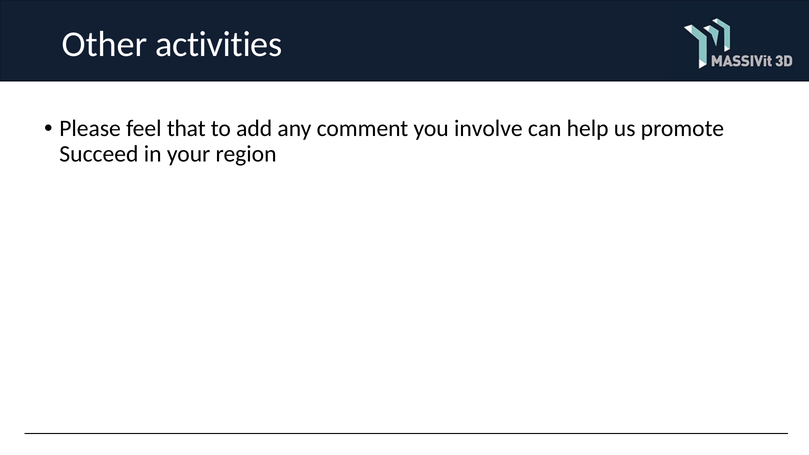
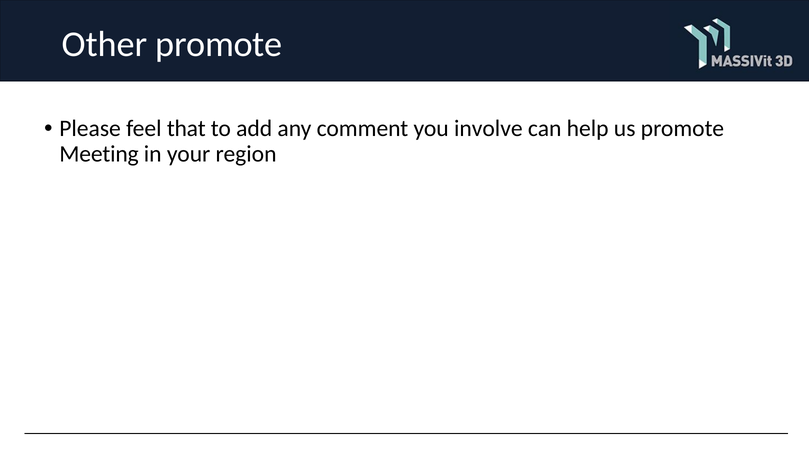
Other activities: activities -> promote (219, 44)
Succeed: Succeed -> Meeting (99, 154)
